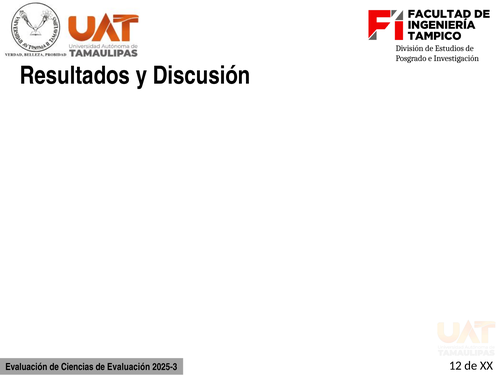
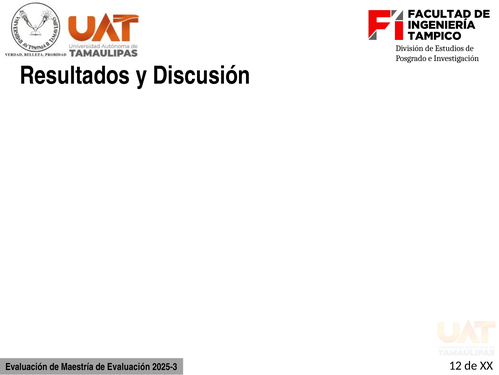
Ciencias: Ciencias -> Maestría (77, 366)
